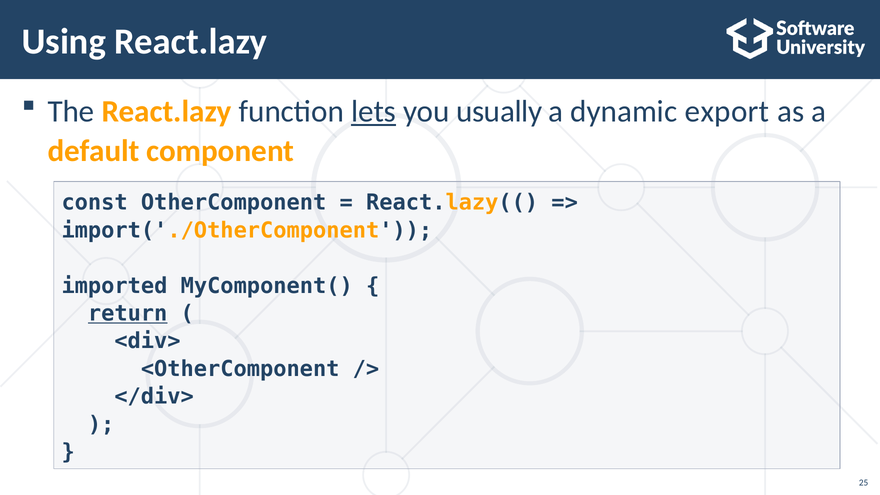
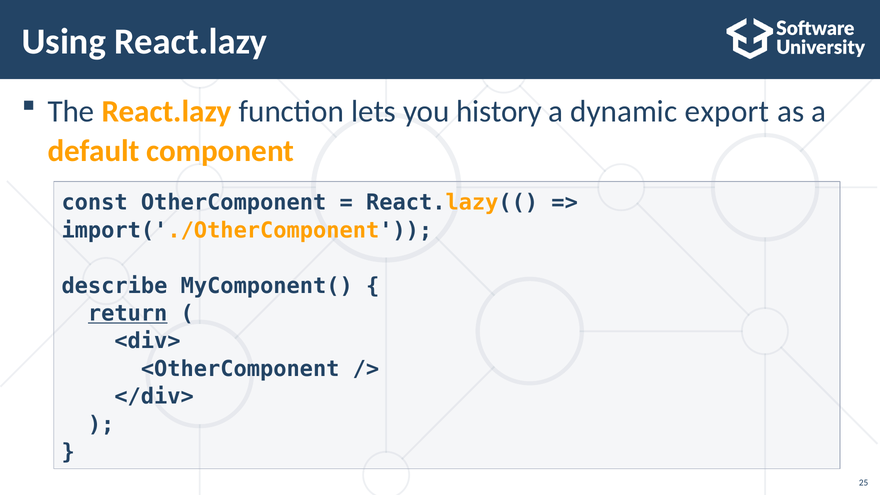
lets underline: present -> none (374, 112)
usually: usually -> history (499, 112)
imported: imported -> describe (114, 286)
